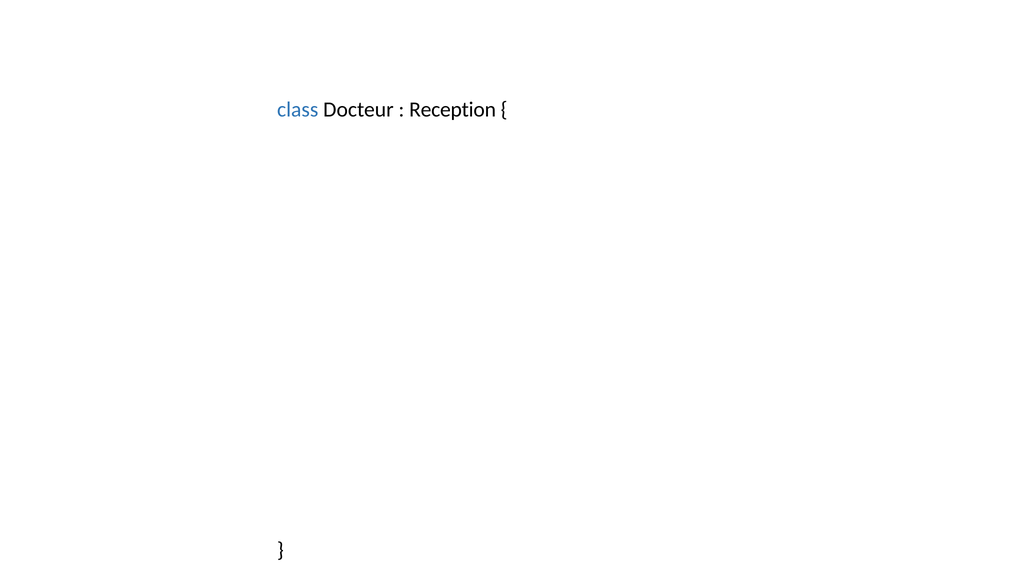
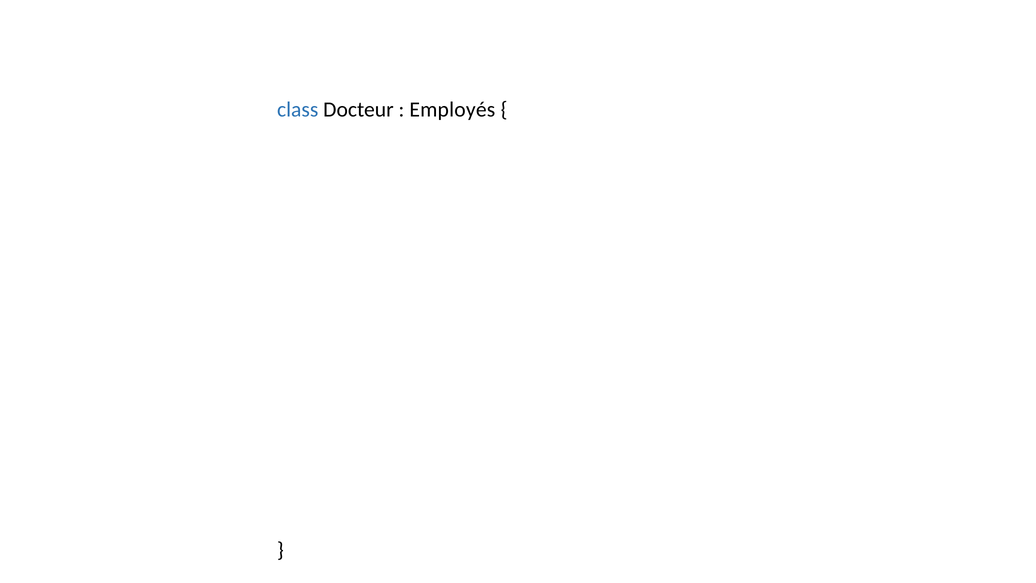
Reception: Reception -> Employés (452, 110)
